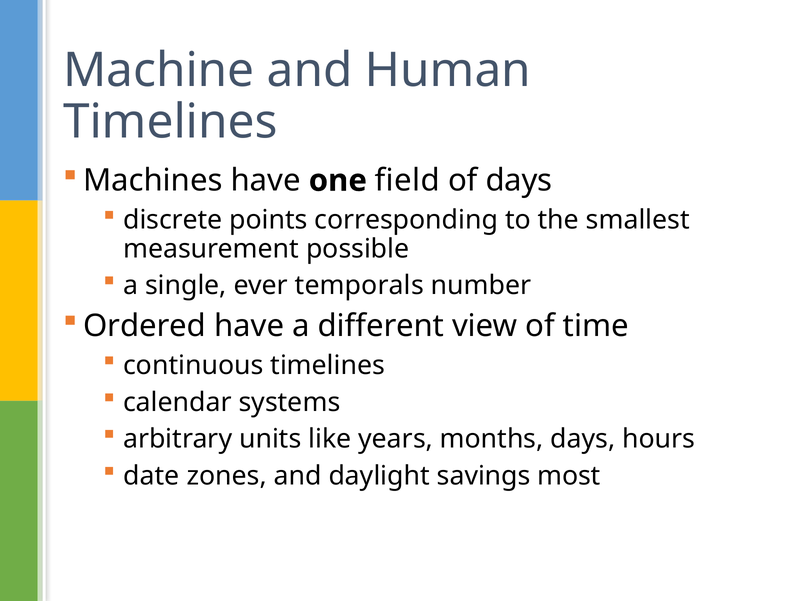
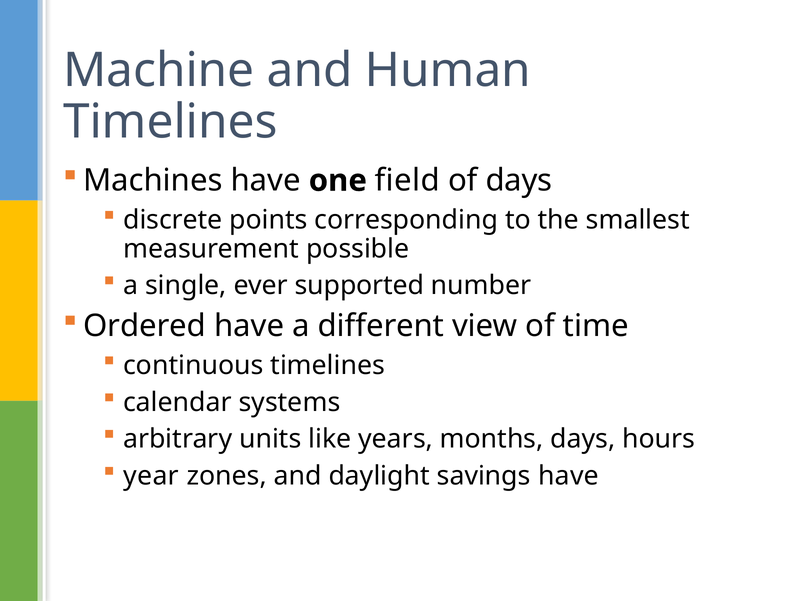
temporals: temporals -> supported (359, 285)
date: date -> year (151, 476)
savings most: most -> have (569, 476)
